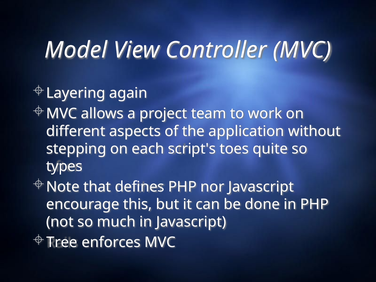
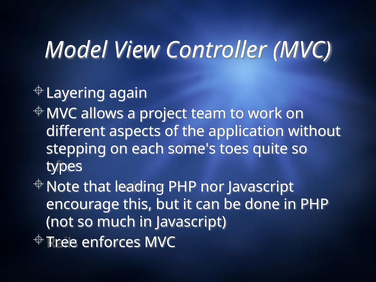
script's: script's -> some's (192, 149)
defines: defines -> leading (140, 187)
